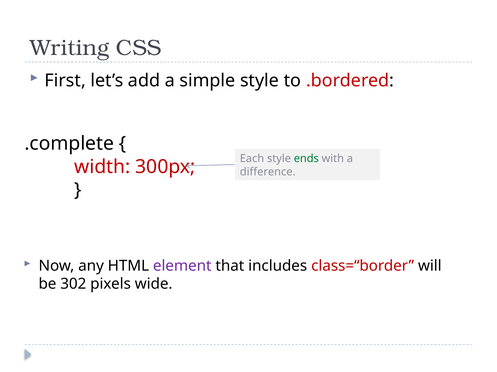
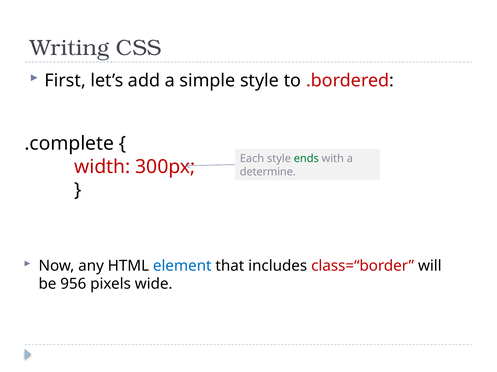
difference: difference -> determine (268, 172)
element colour: purple -> blue (182, 266)
302: 302 -> 956 (73, 284)
